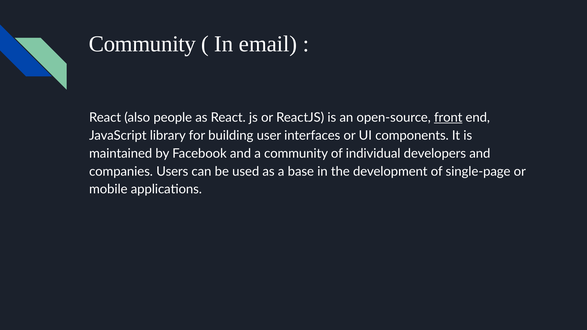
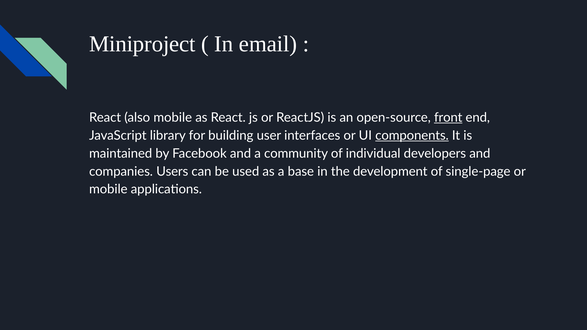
Community: Community -> Miniproject (142, 44)
also people: people -> mobile (173, 118)
components underline: none -> present (412, 136)
